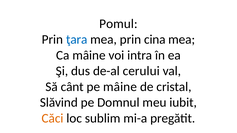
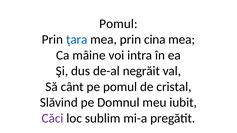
cerului: cerului -> negrăit (141, 71)
pe mâine: mâine -> pomul (120, 87)
Căci colour: orange -> purple (53, 119)
